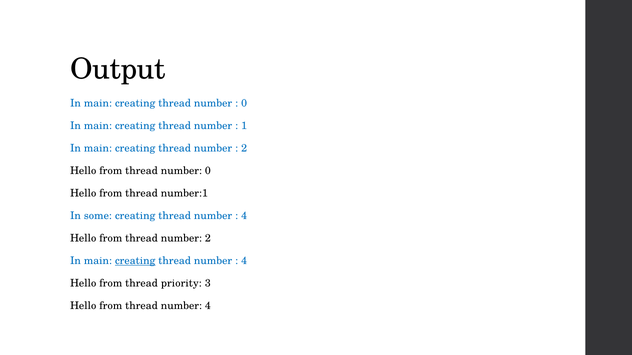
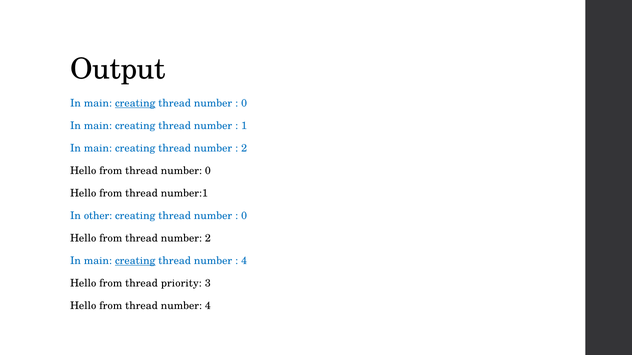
creating underline: none -> present (135, 103)
some: some -> other (98, 216)
4: 4 -> 0 (244, 216)
